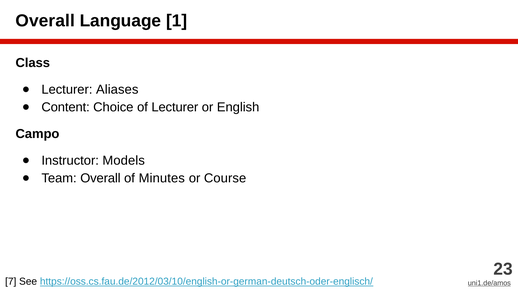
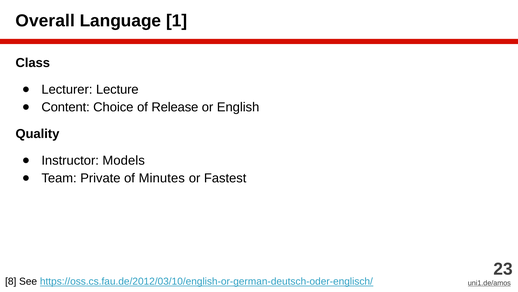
Aliases: Aliases -> Lecture (117, 89)
of Lecturer: Lecturer -> Release (175, 107)
Campo: Campo -> Quality (37, 134)
Team Overall: Overall -> Private (100, 178)
Course: Course -> Fastest (225, 178)
7: 7 -> 8 (11, 281)
